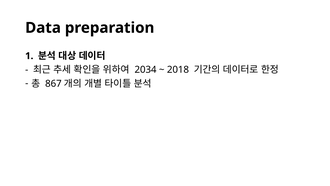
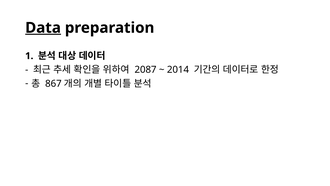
Data underline: none -> present (43, 28)
2034: 2034 -> 2087 (146, 70)
2018: 2018 -> 2014 (178, 70)
